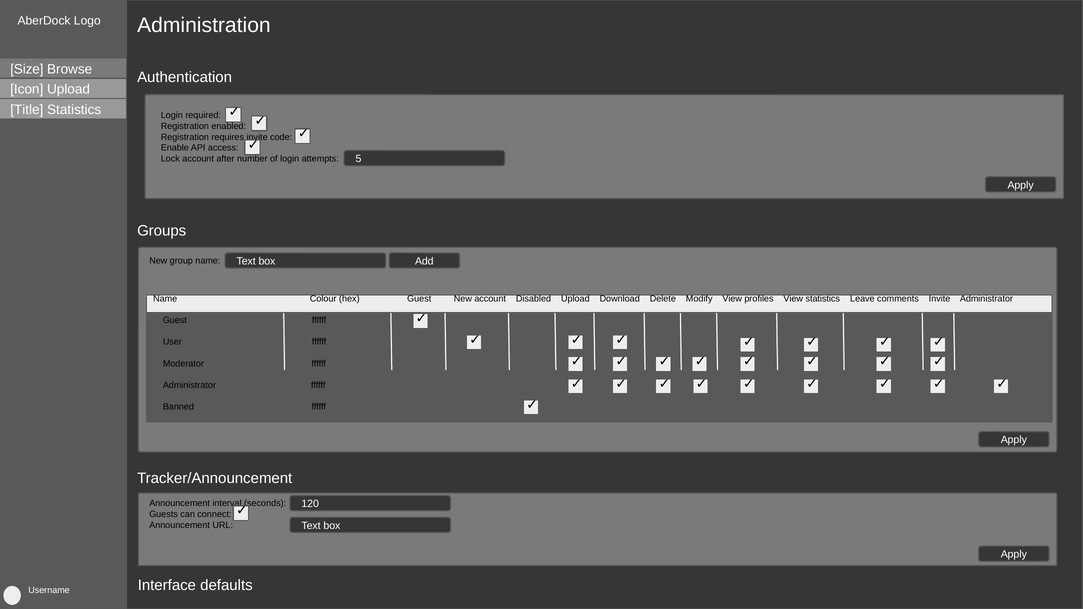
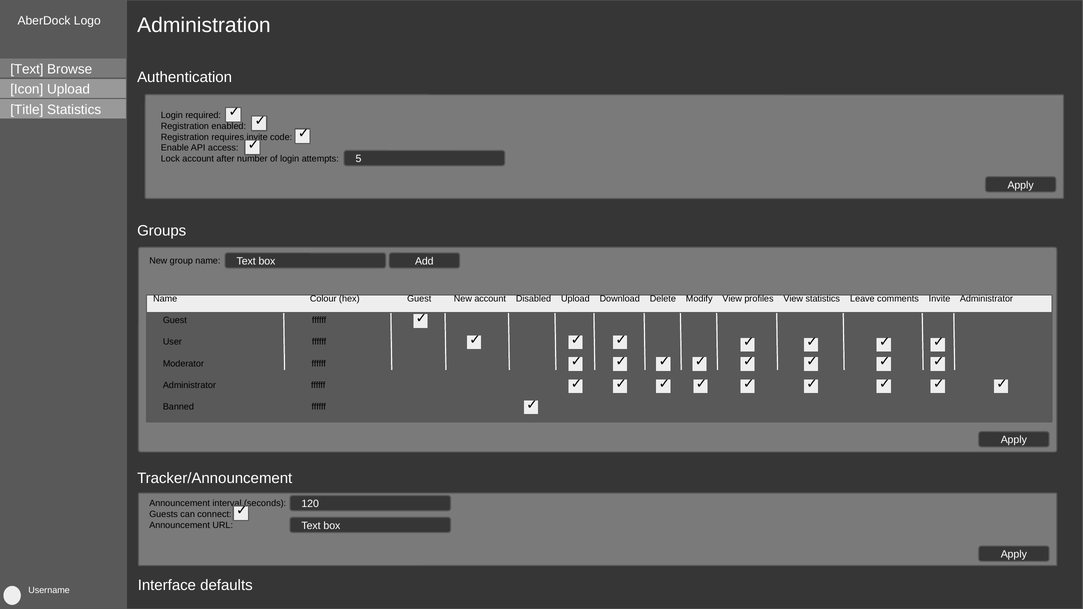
Size: Size -> Text (27, 69)
